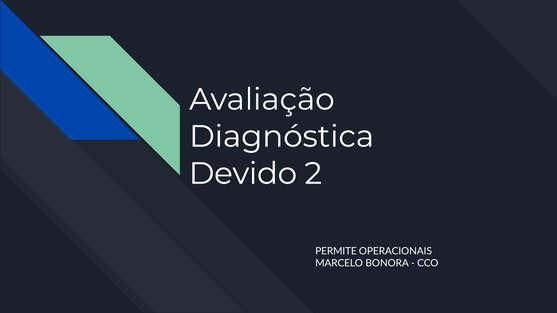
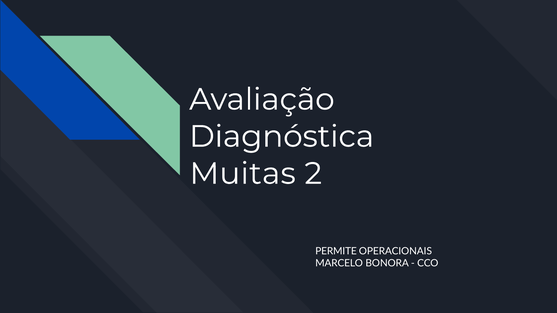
Devido: Devido -> Muitas (243, 174)
